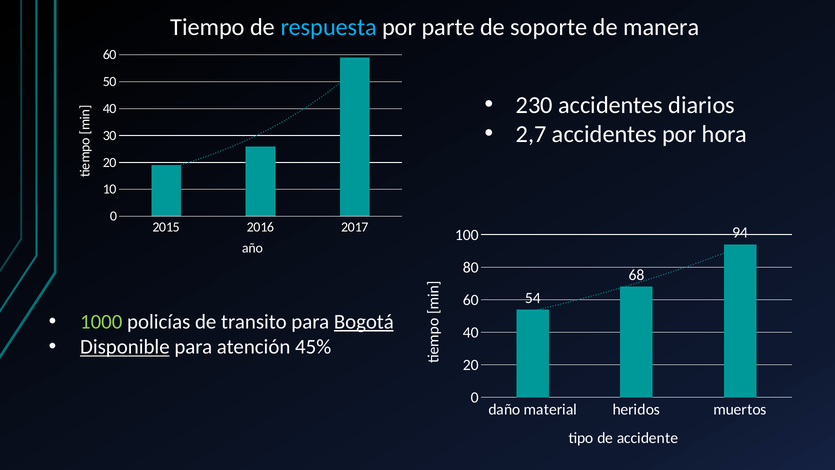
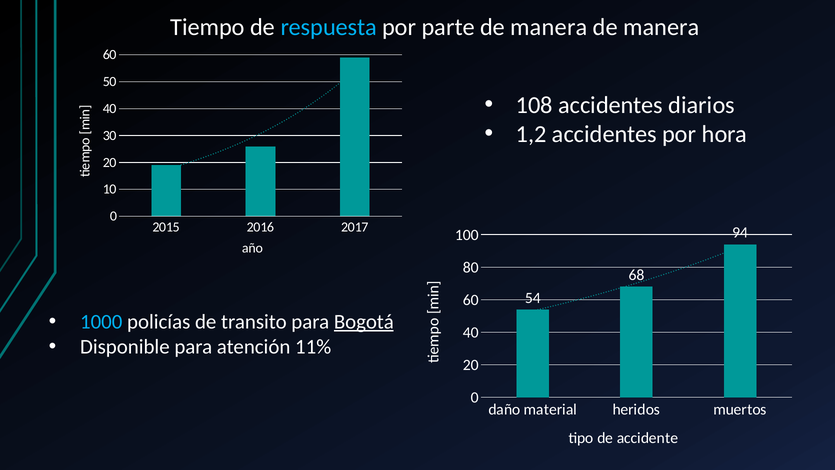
parte de soporte: soporte -> manera (549, 27)
230: 230 -> 108 (534, 105)
2,7: 2,7 -> 1,2 (531, 134)
1000 colour: light green -> light blue (101, 322)
Disponible underline: present -> none (125, 347)
45%: 45% -> 11% (313, 347)
